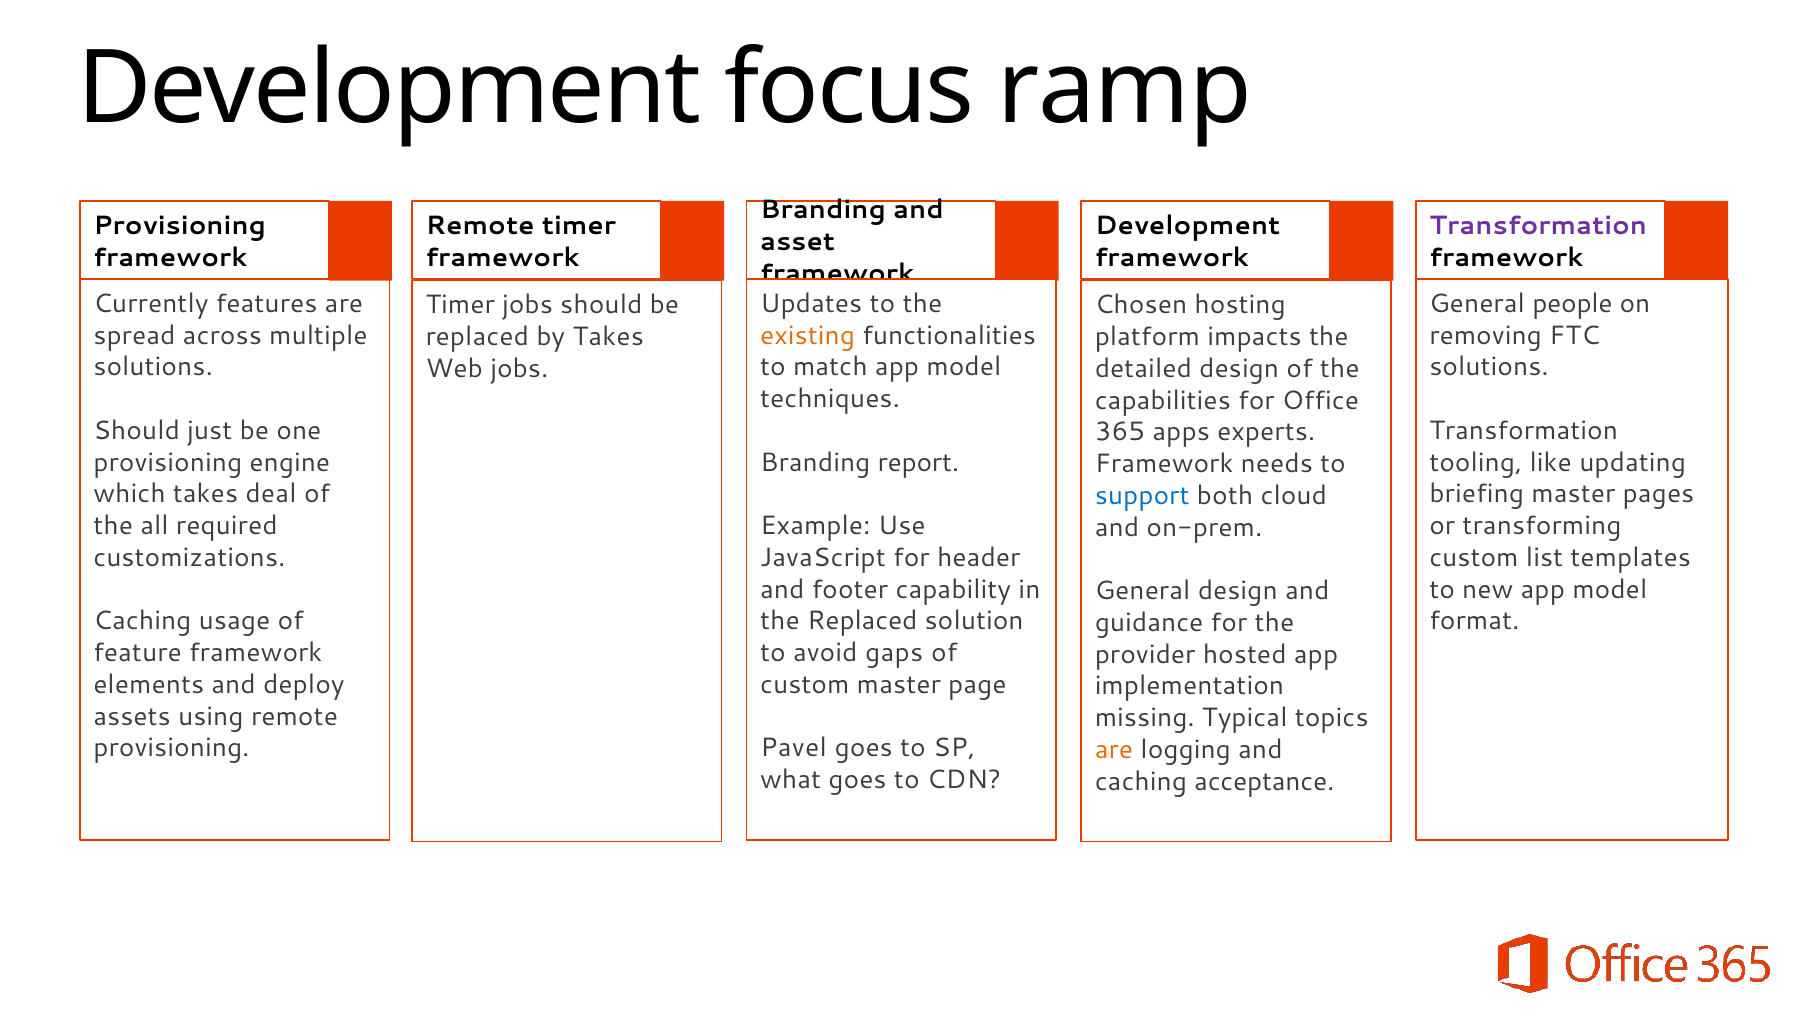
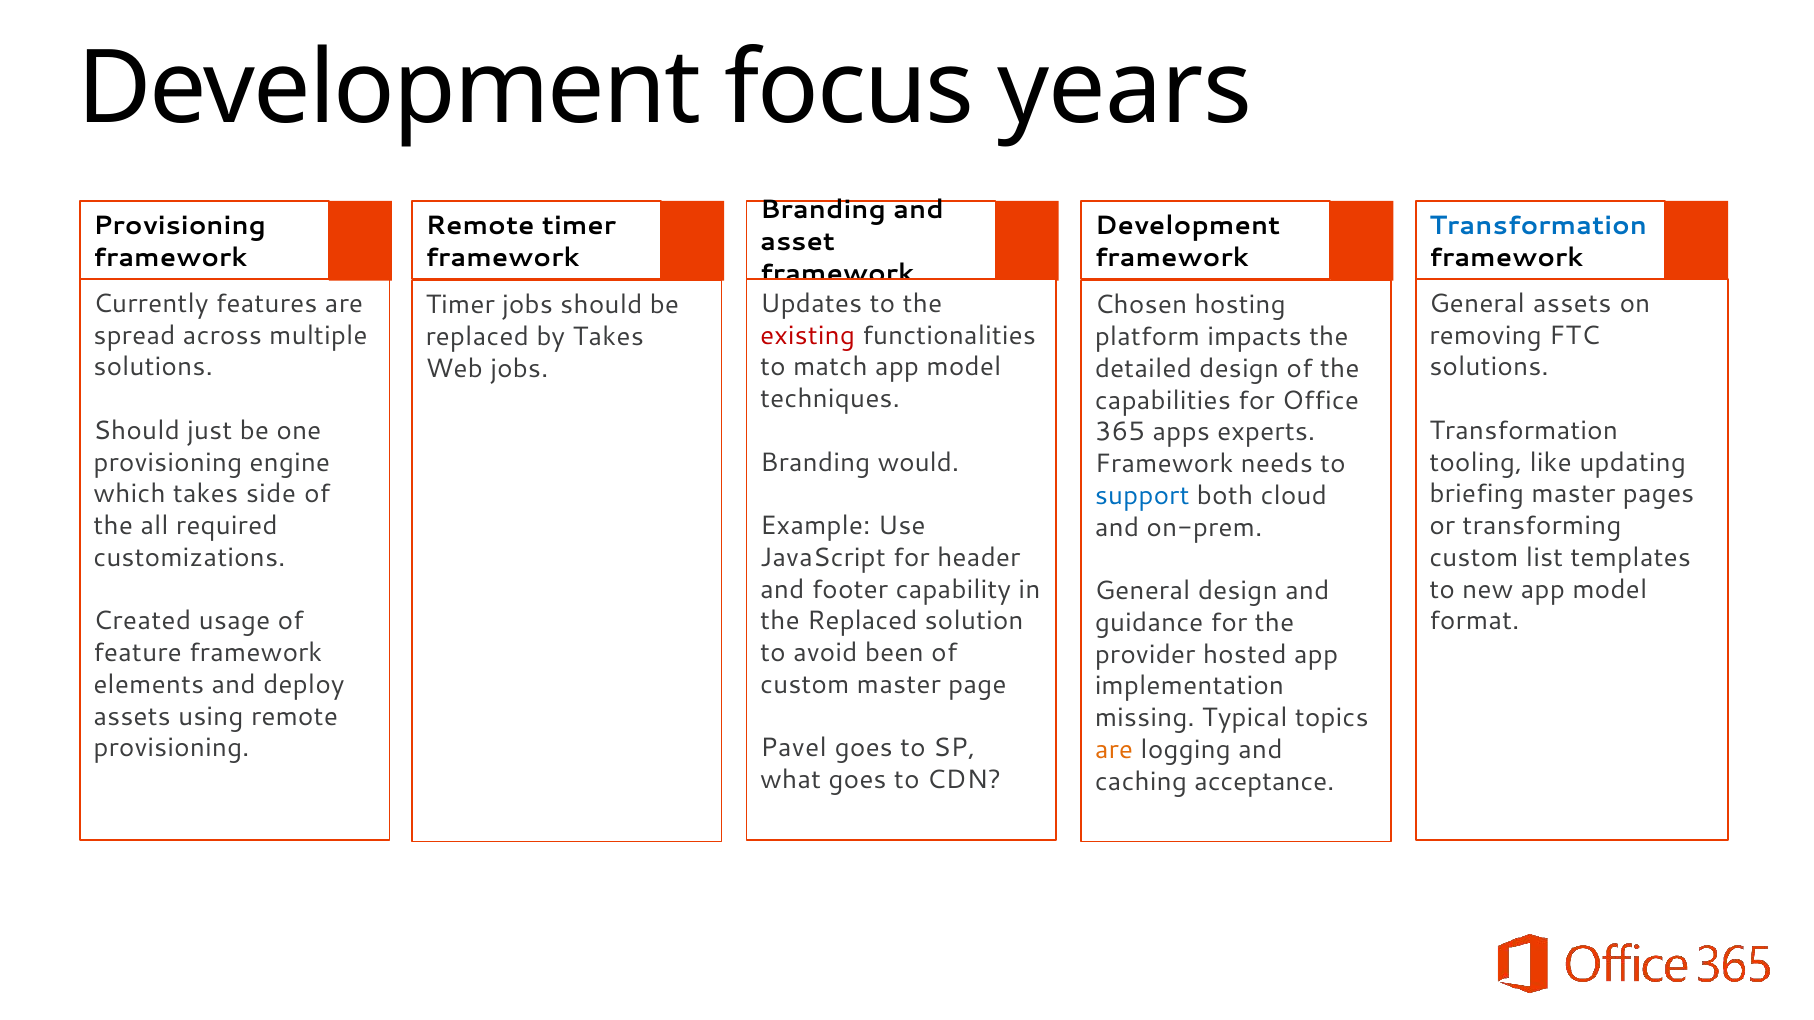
ramp: ramp -> years (1125, 89)
Transformation colour: purple -> blue (1538, 226)
General people: people -> assets (1572, 304)
existing colour: orange -> red (808, 336)
report: report -> would (918, 463)
deal: deal -> side (271, 494)
Caching: Caching -> Created (142, 622)
gaps: gaps -> been (894, 653)
